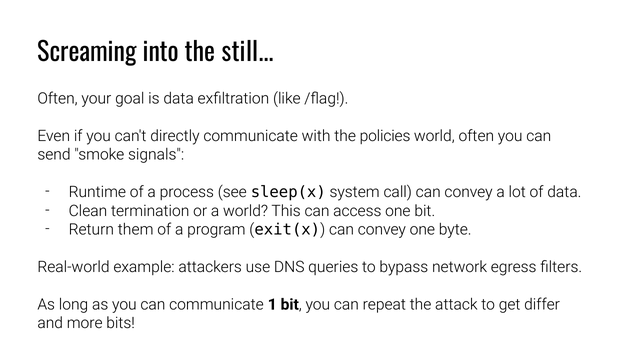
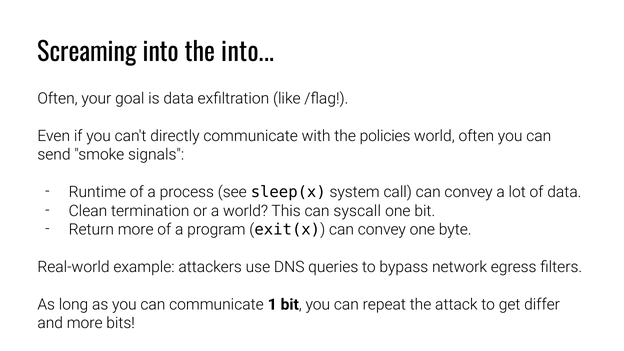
the still: still -> into (248, 53)
access: access -> syscall (357, 211)
Return them: them -> more (136, 230)
